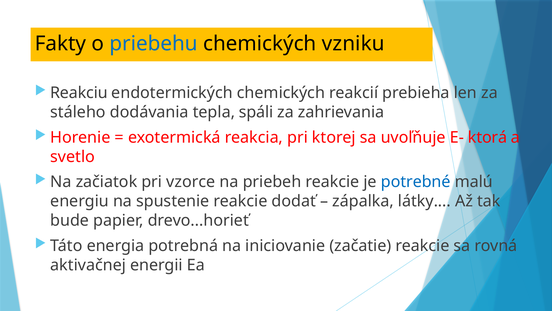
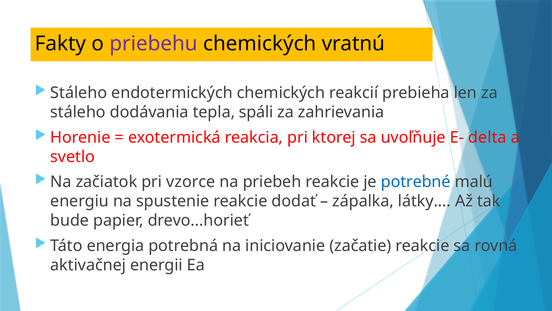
priebehu colour: blue -> purple (154, 44)
vzniku: vzniku -> vratnú (353, 44)
Reakciu: Reakciu -> Stáleho (79, 93)
ktorá: ktorá -> delta (487, 137)
